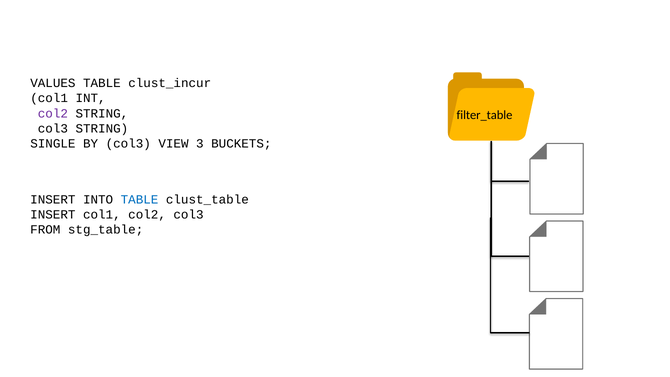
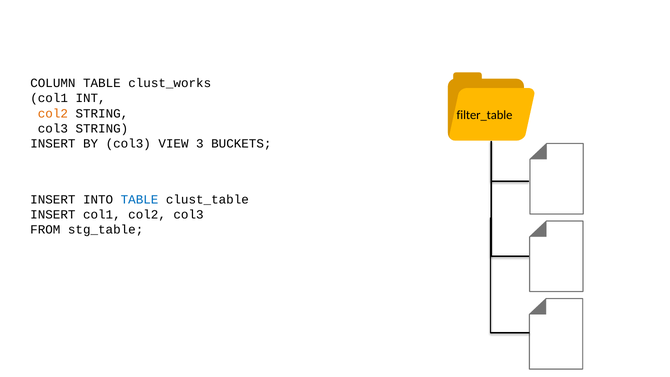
VALUES: VALUES -> COLUMN (53, 83)
clust_incur: clust_incur -> clust_works (170, 83)
col2 colour: purple -> orange (53, 113)
SINGLE: SINGLE -> INSERT (53, 143)
